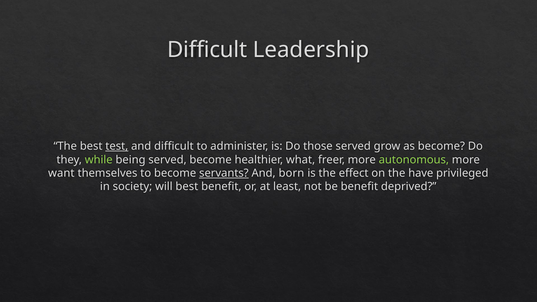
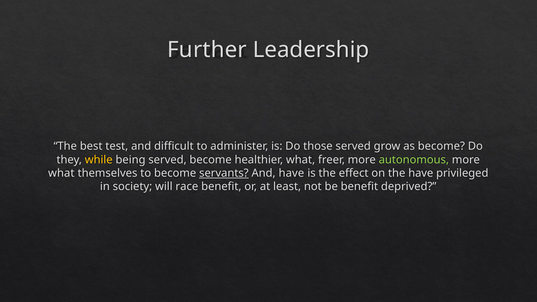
Difficult: Difficult -> Further (207, 50)
test underline: present -> none (117, 146)
while colour: light green -> yellow (99, 160)
want: want -> what (61, 173)
And born: born -> have (291, 173)
will best: best -> race (187, 187)
